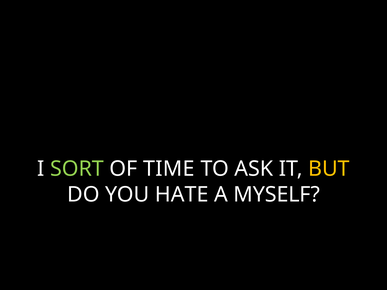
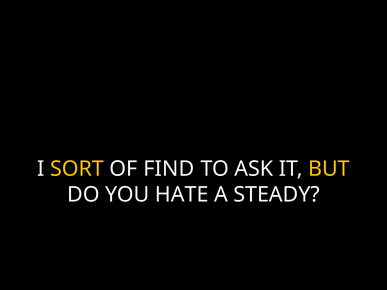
SORT colour: light green -> yellow (77, 169)
TIME: TIME -> FIND (169, 169)
MYSELF: MYSELF -> STEADY (277, 195)
